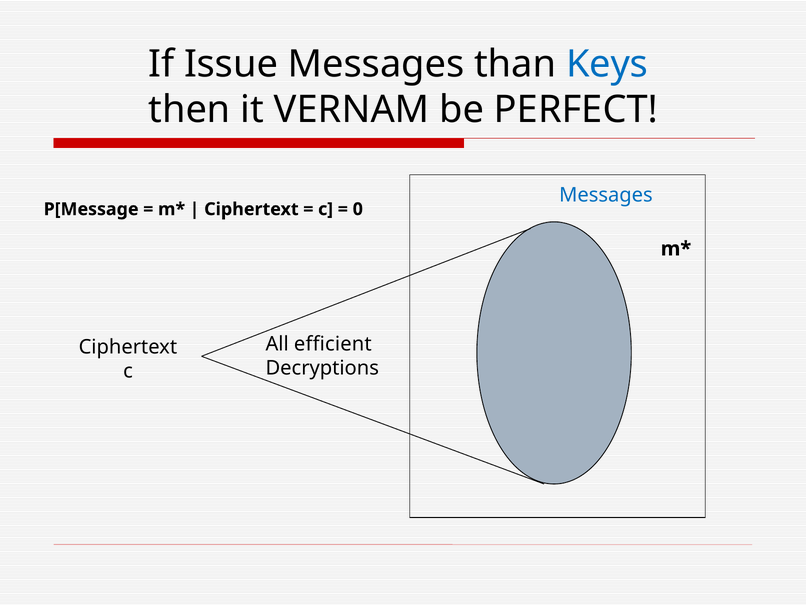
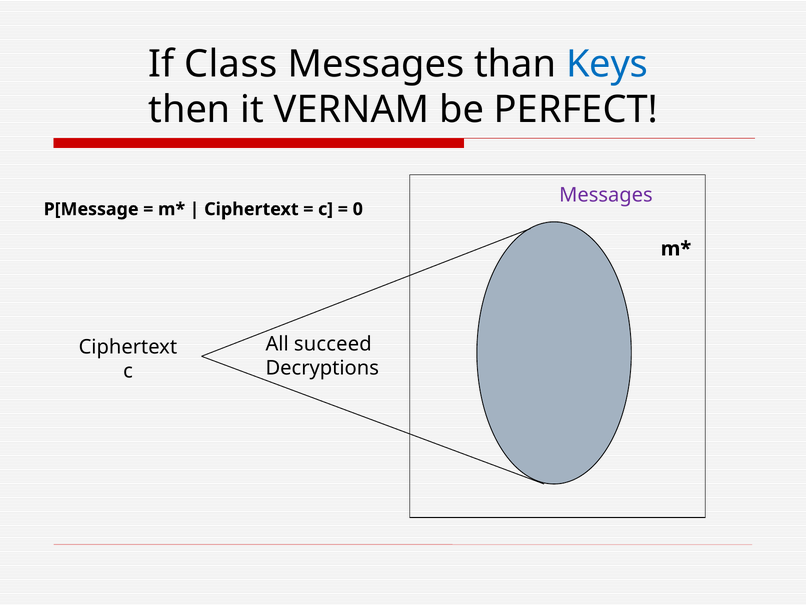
Issue: Issue -> Class (231, 64)
Messages colour: blue -> purple (606, 195)
efficient: efficient -> succeed (333, 344)
